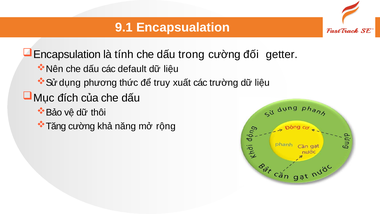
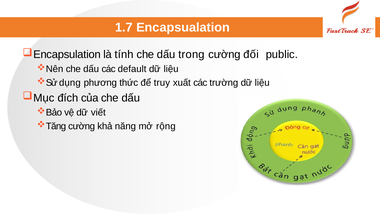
9.1: 9.1 -> 1.7 (124, 27)
getter: getter -> public (282, 54)
thôi: thôi -> viết (98, 112)
